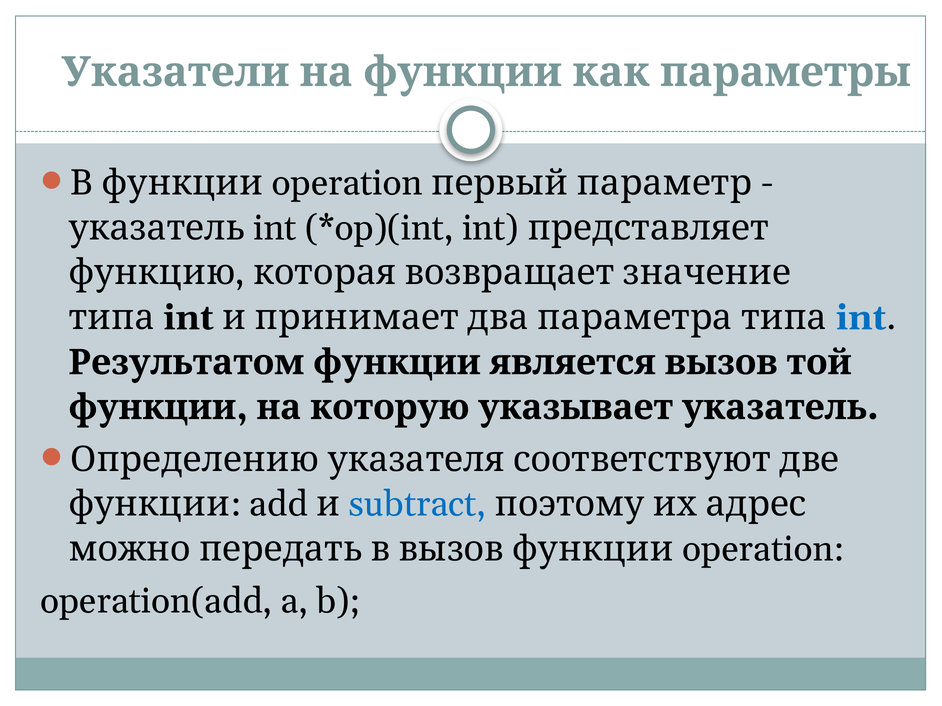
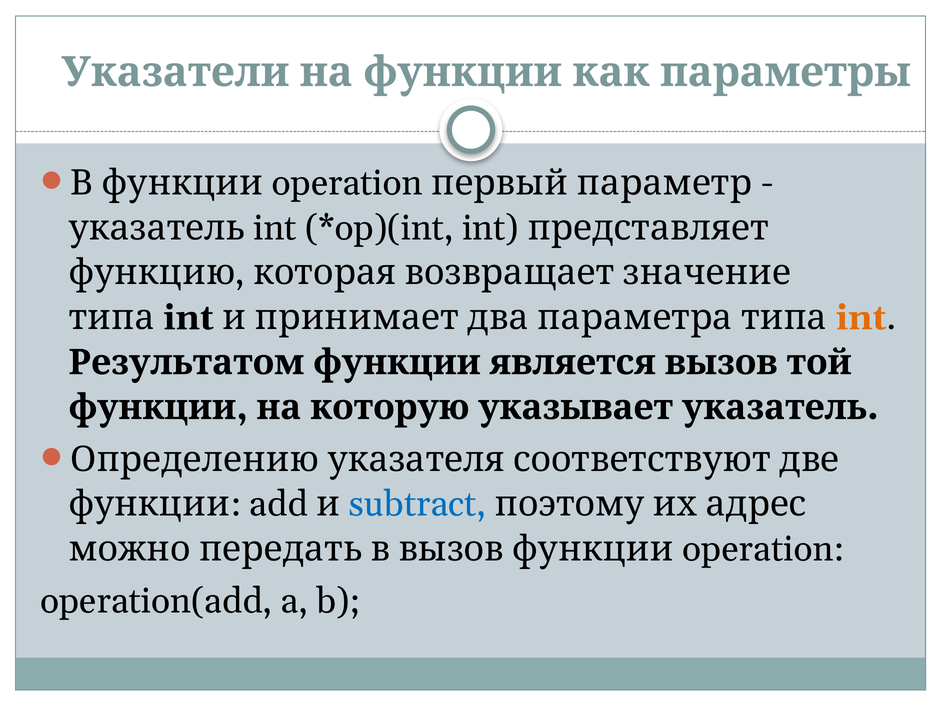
int colour: blue -> orange (861, 318)
